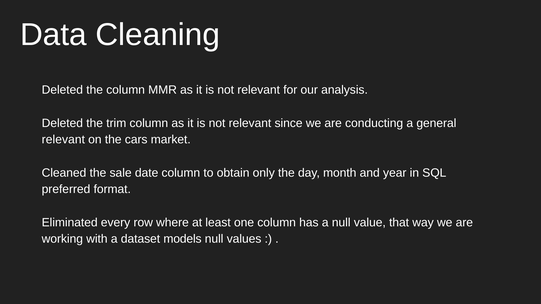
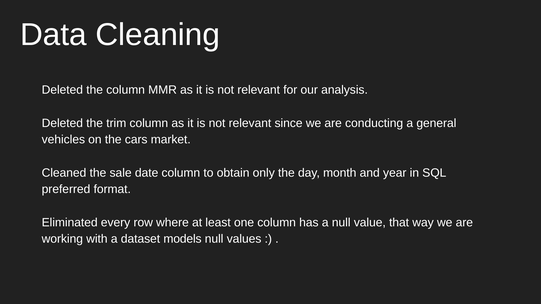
relevant: relevant -> vehicles (63, 140)
